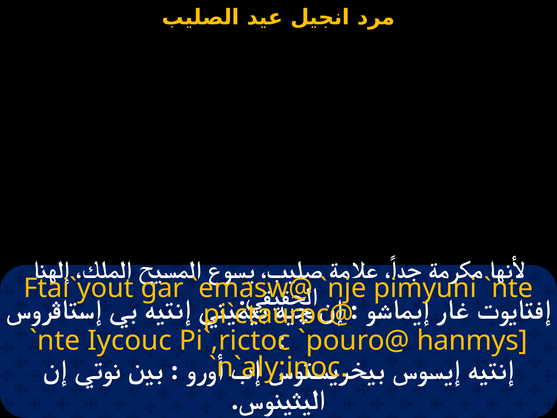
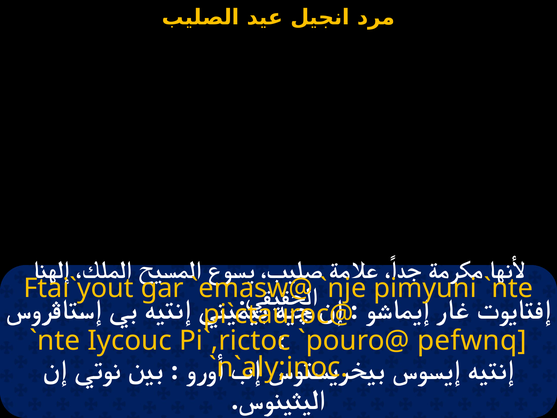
hanmys: hanmys -> pefwnq (472, 340)
